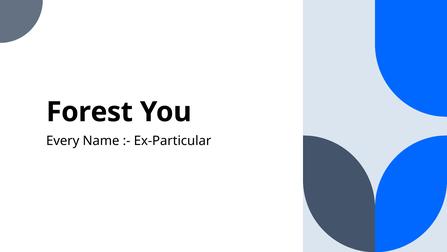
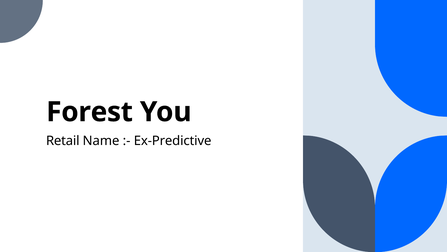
Every: Every -> Retail (63, 141)
Ex-Particular: Ex-Particular -> Ex-Predictive (173, 141)
